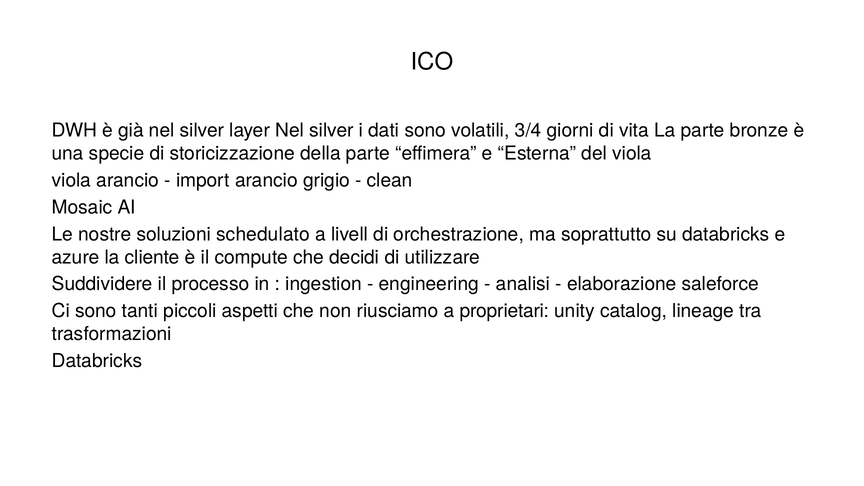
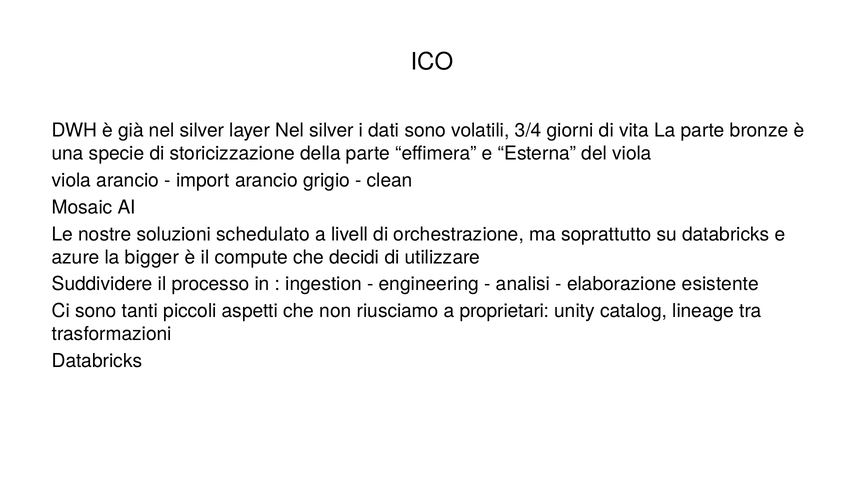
cliente: cliente -> bigger (152, 257)
saleforce: saleforce -> esistente (720, 284)
